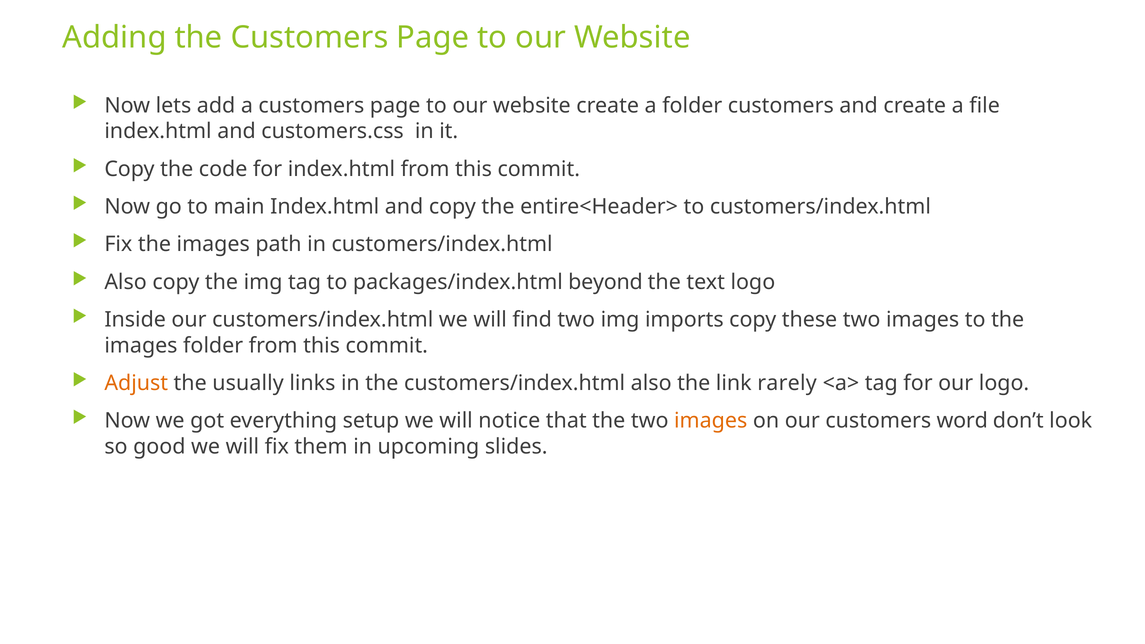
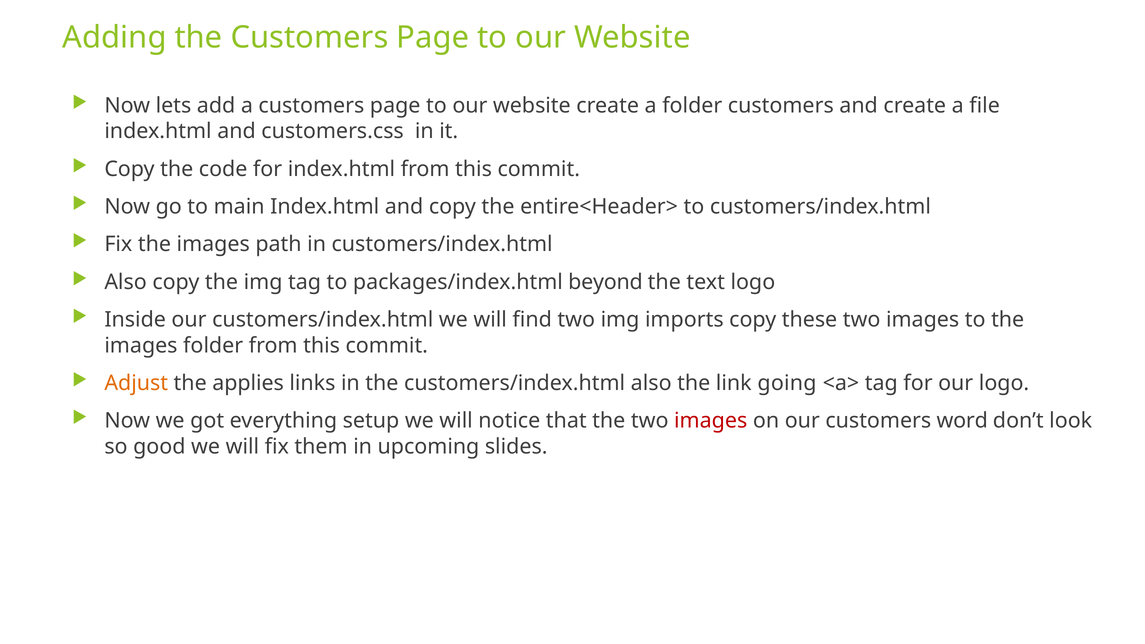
usually: usually -> applies (248, 383)
rarely: rarely -> going (787, 383)
images colour: orange -> red (711, 421)
